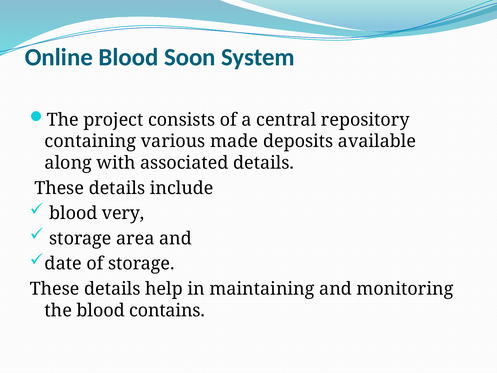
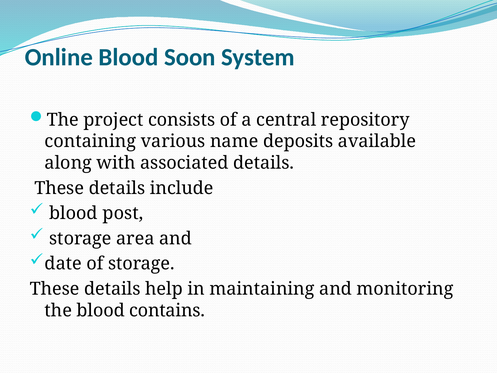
made: made -> name (234, 141)
very: very -> post (123, 213)
